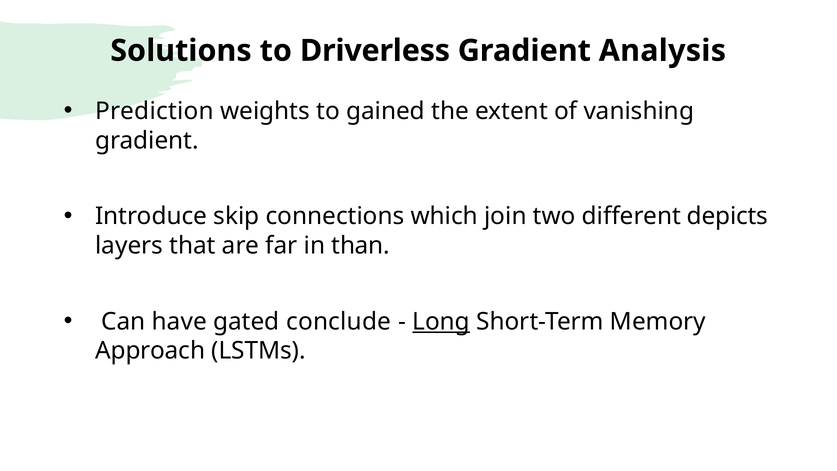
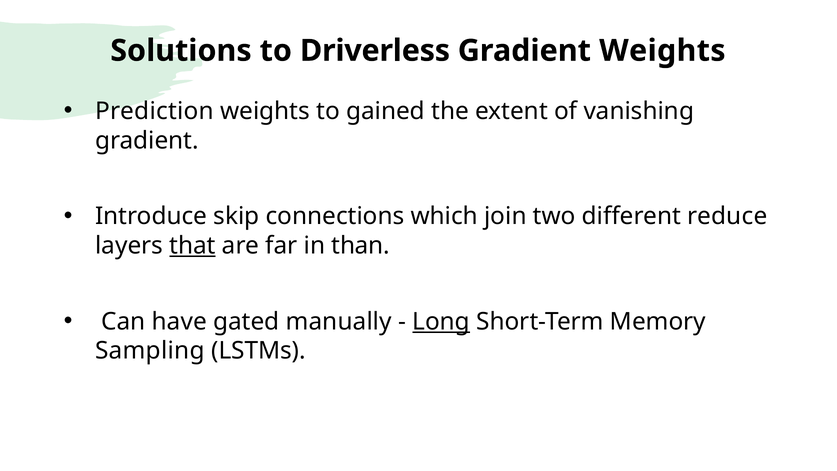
Gradient Analysis: Analysis -> Weights (662, 51)
depicts: depicts -> reduce (727, 216)
that underline: none -> present (193, 246)
conclude: conclude -> manually (339, 321)
Approach: Approach -> Sampling (150, 351)
